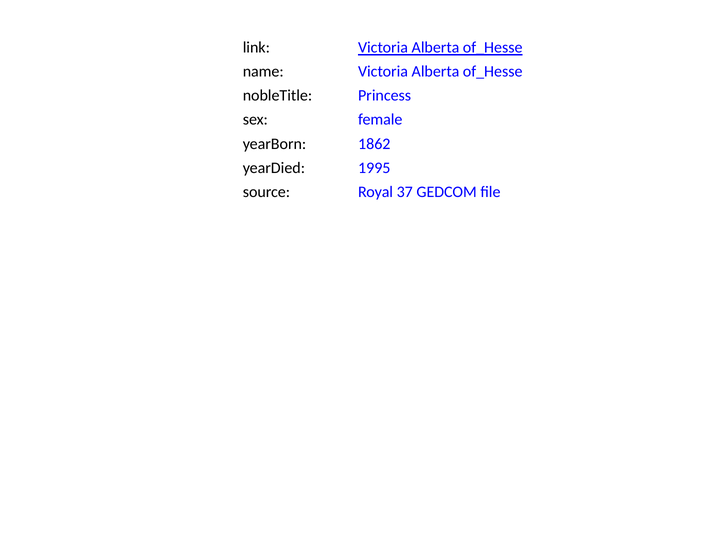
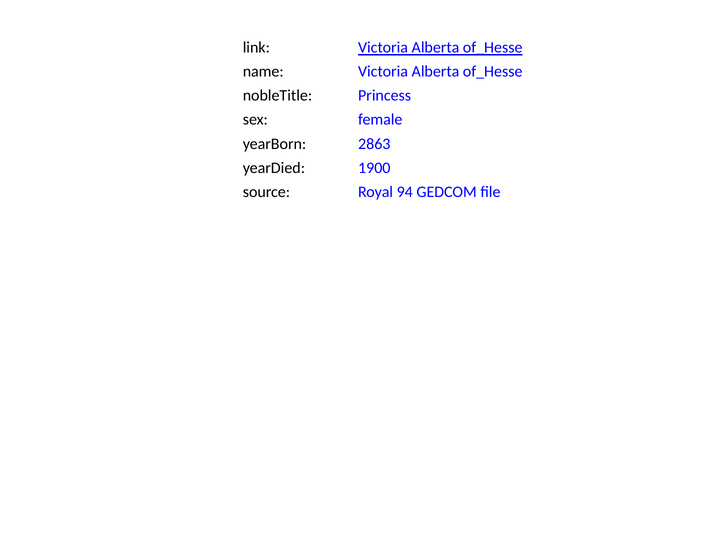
1862: 1862 -> 2863 (374, 144)
1995: 1995 -> 1900 (374, 168)
37: 37 -> 94 (405, 192)
